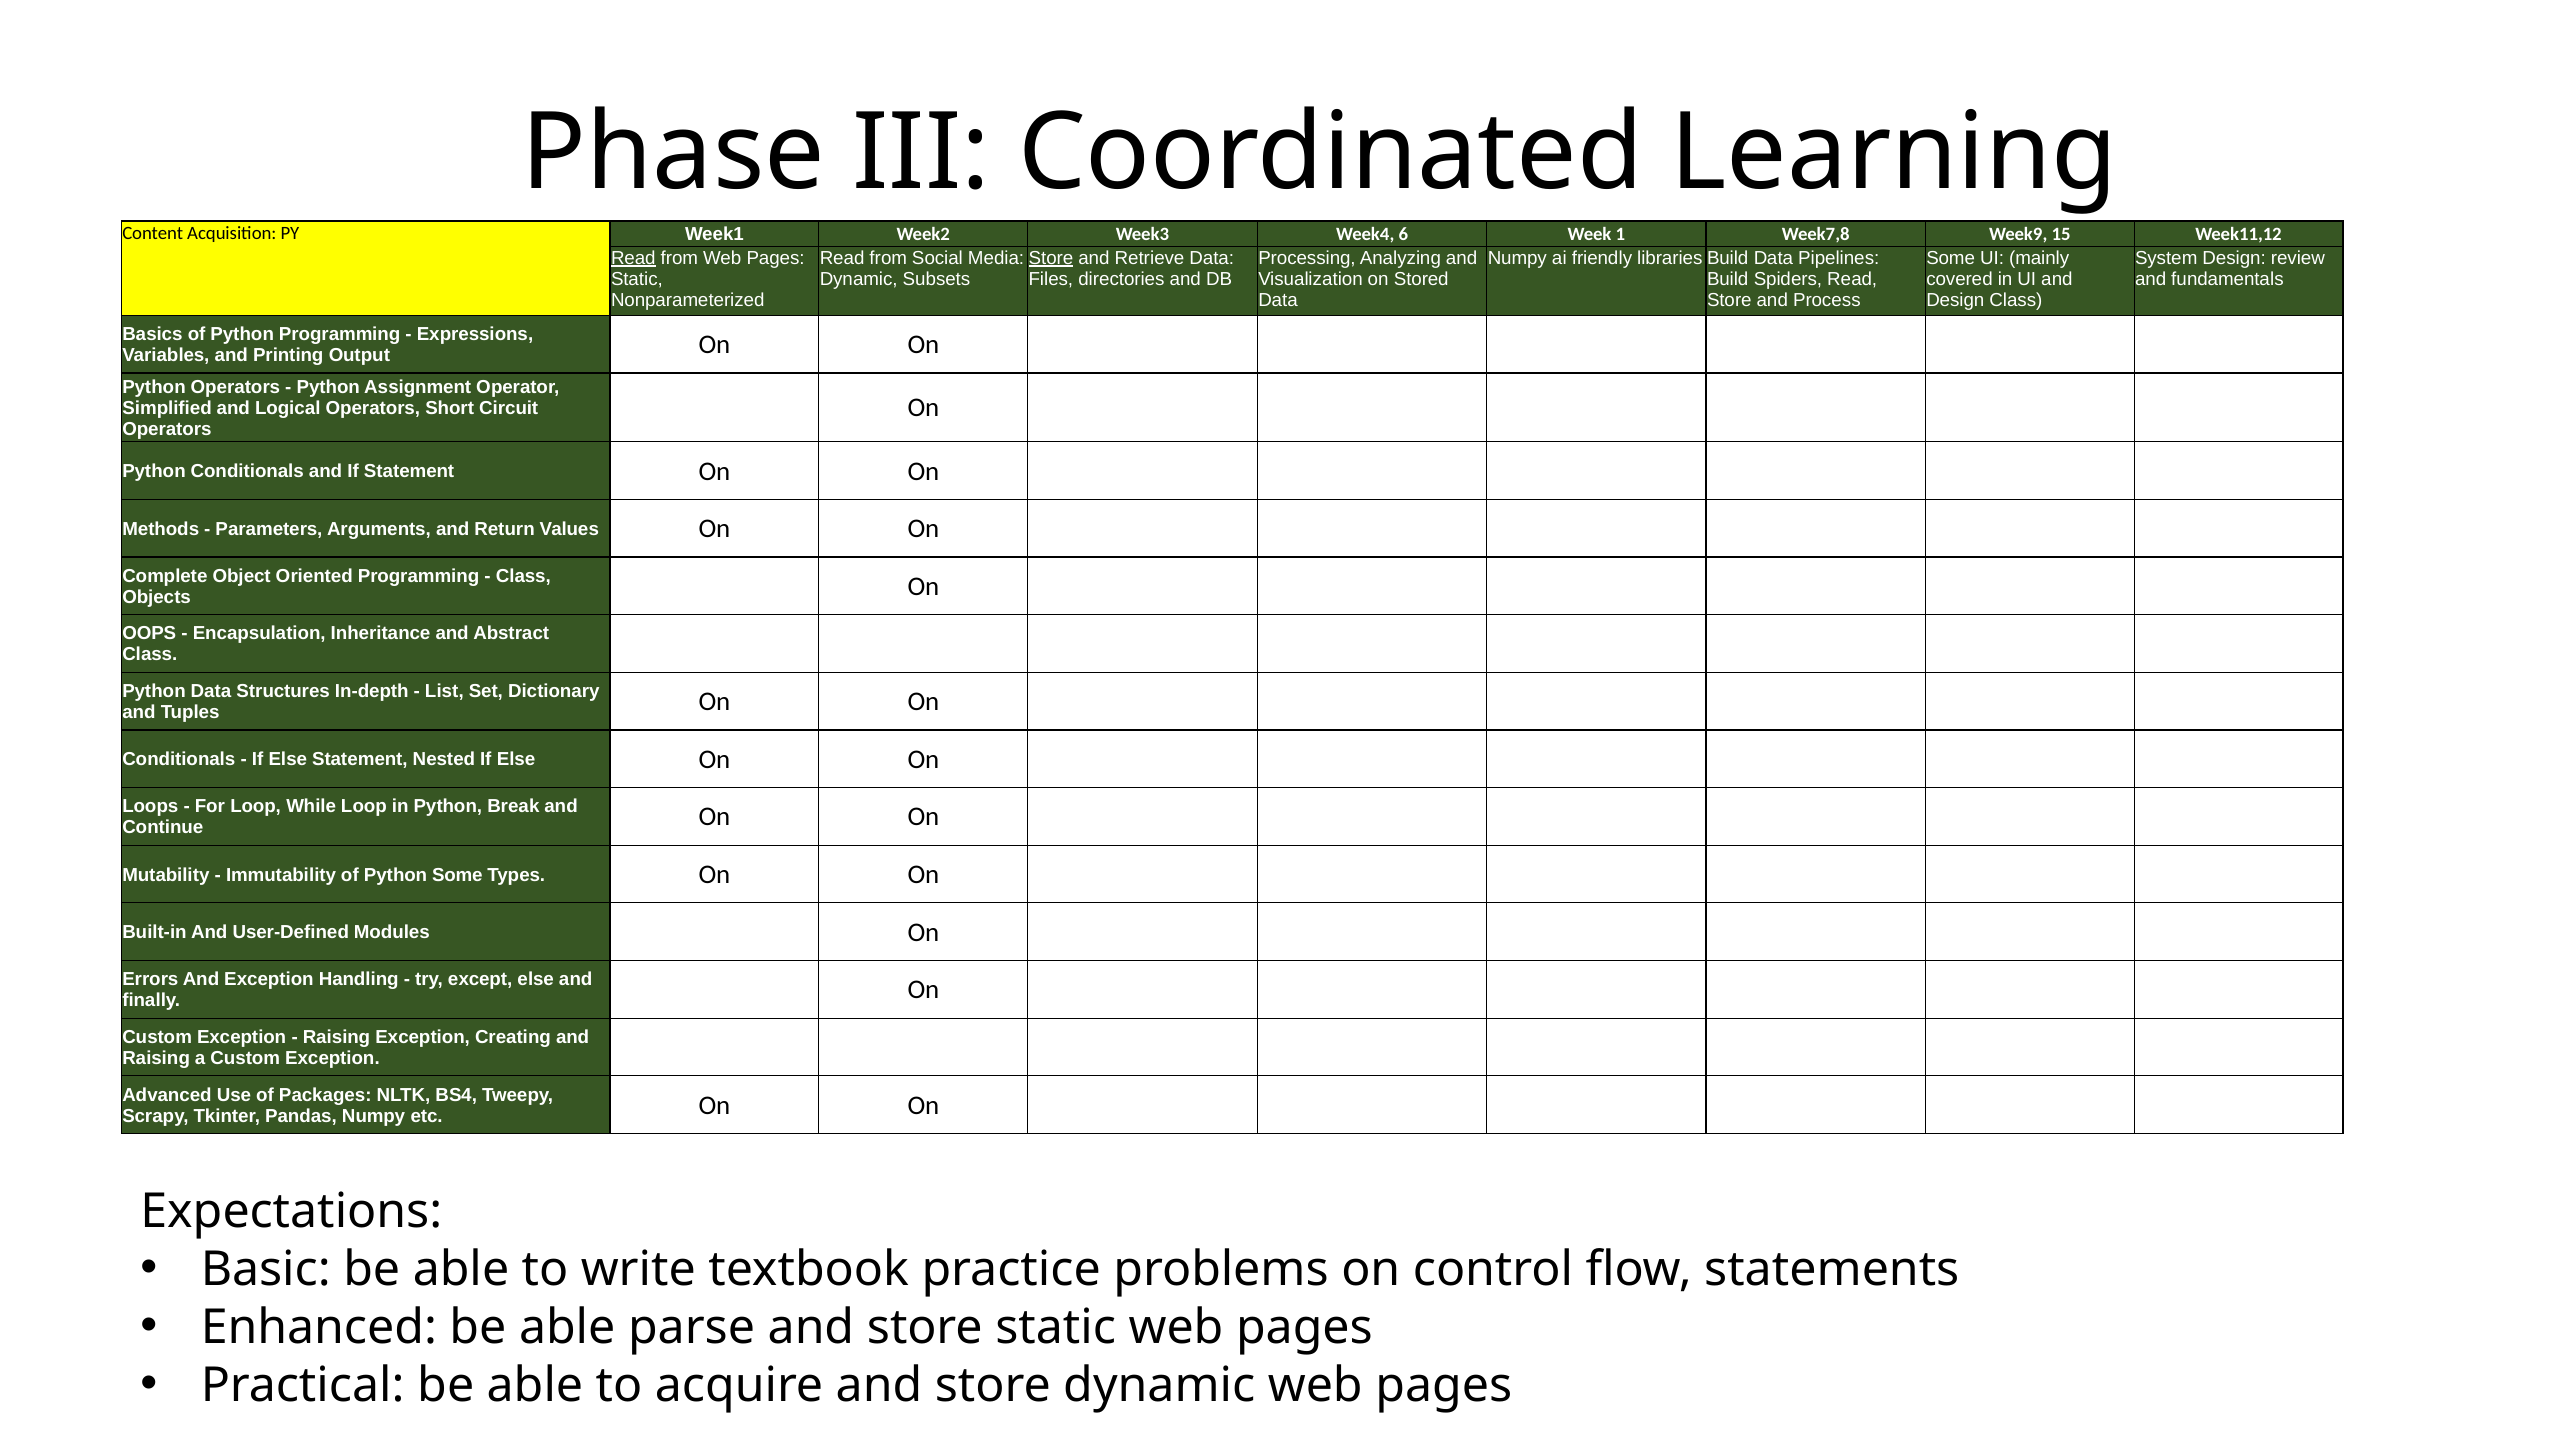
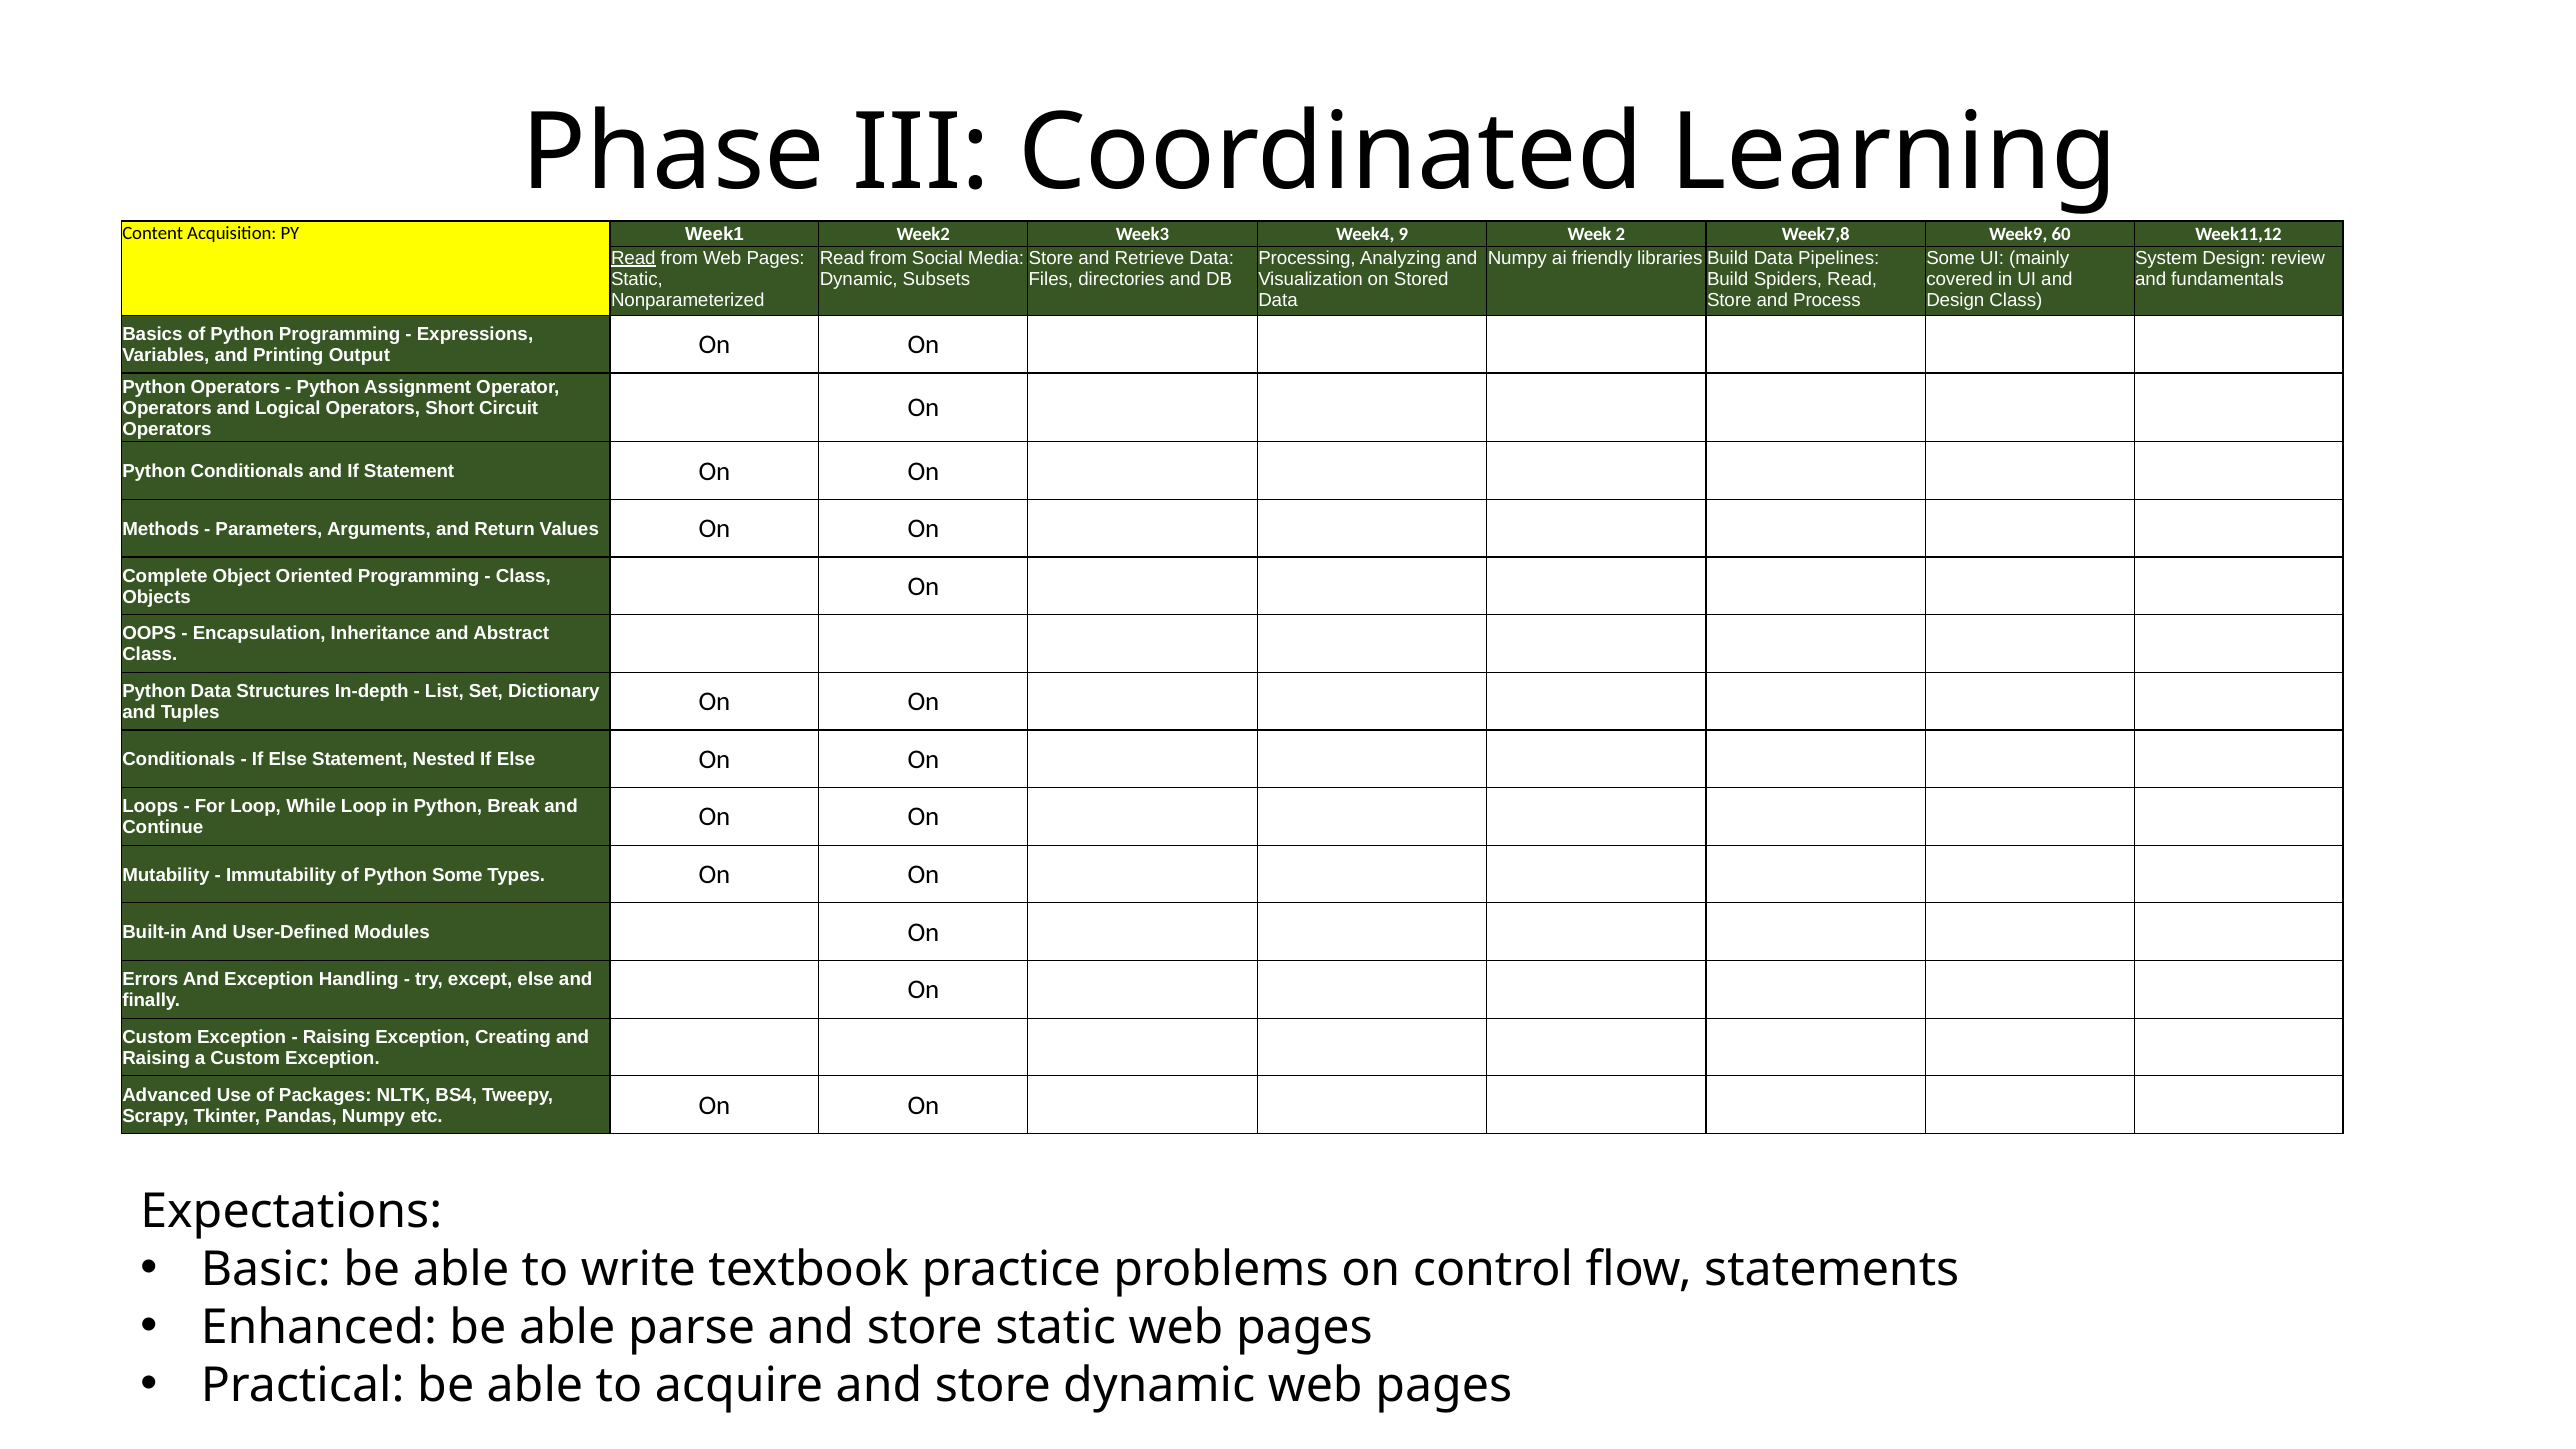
6: 6 -> 9 (1403, 235)
1: 1 -> 2 (1620, 235)
15: 15 -> 60 (2061, 235)
Store underline: present -> none (1051, 258)
Simplified: Simplified -> Operators (167, 408)
